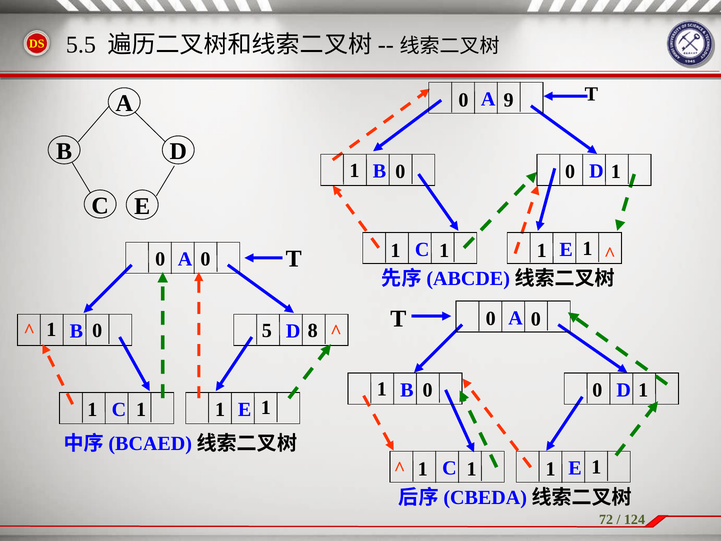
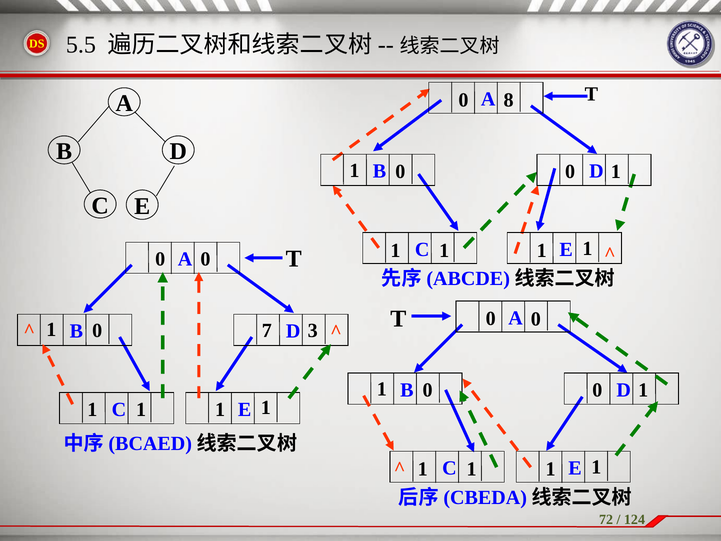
9: 9 -> 8 (509, 100)
8: 8 -> 3 (313, 330)
5: 5 -> 7 (267, 330)
